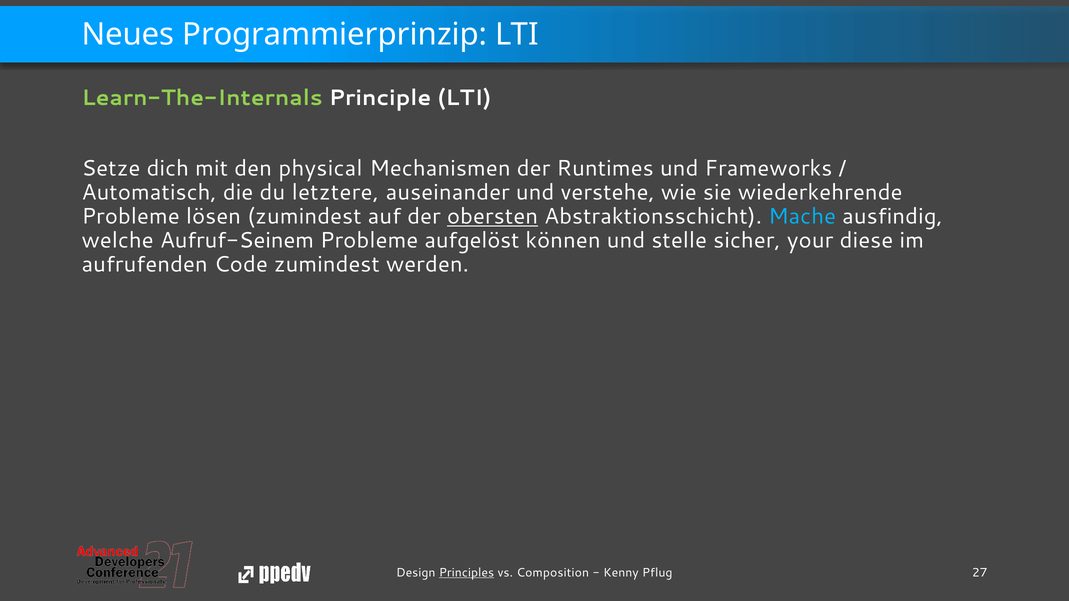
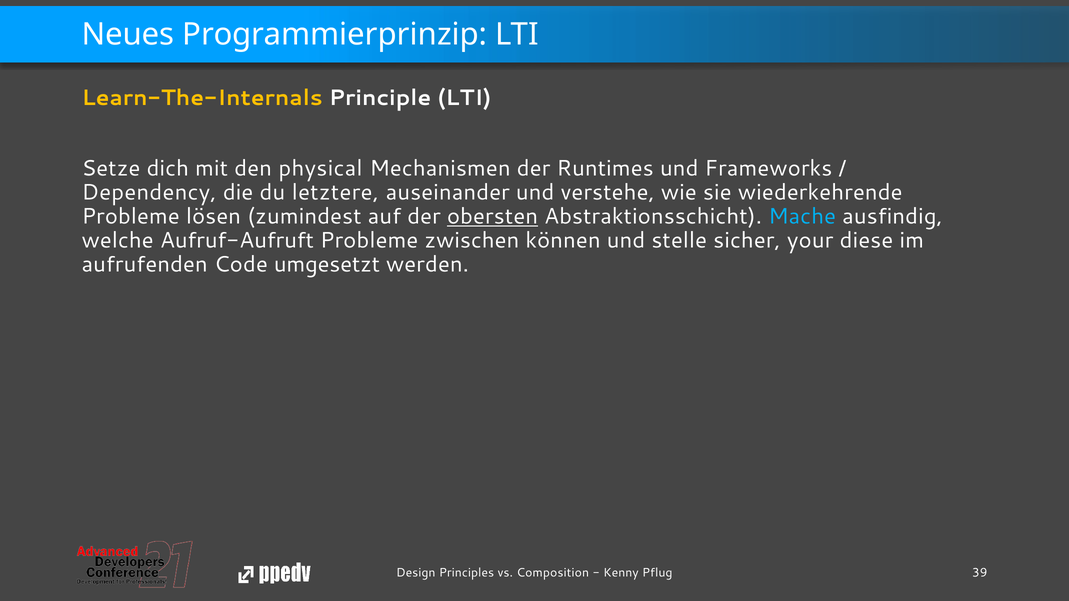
Learn-The-Internals colour: light green -> yellow (202, 98)
Automatisch: Automatisch -> Dependency (149, 192)
Aufruf-Seinem: Aufruf-Seinem -> Aufruf-Aufruft (237, 241)
aufgelöst: aufgelöst -> zwischen (472, 241)
Code zumindest: zumindest -> umgesetzt (327, 265)
Principles underline: present -> none (467, 573)
27: 27 -> 39 (980, 573)
